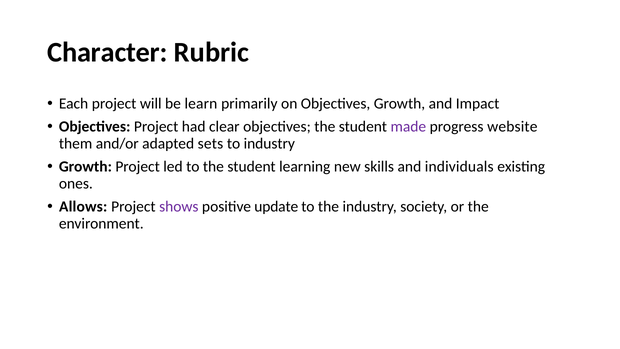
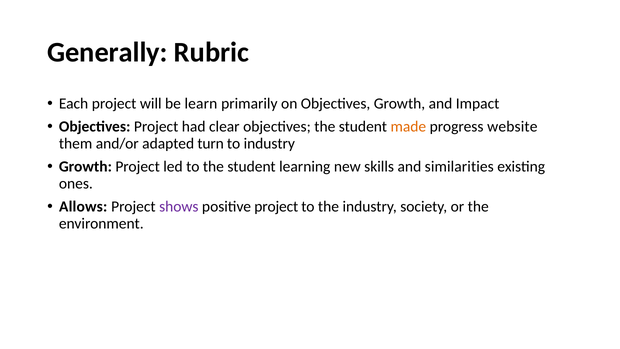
Character: Character -> Generally (107, 52)
made colour: purple -> orange (408, 127)
sets: sets -> turn (211, 143)
individuals: individuals -> similarities (459, 167)
positive update: update -> project (276, 206)
